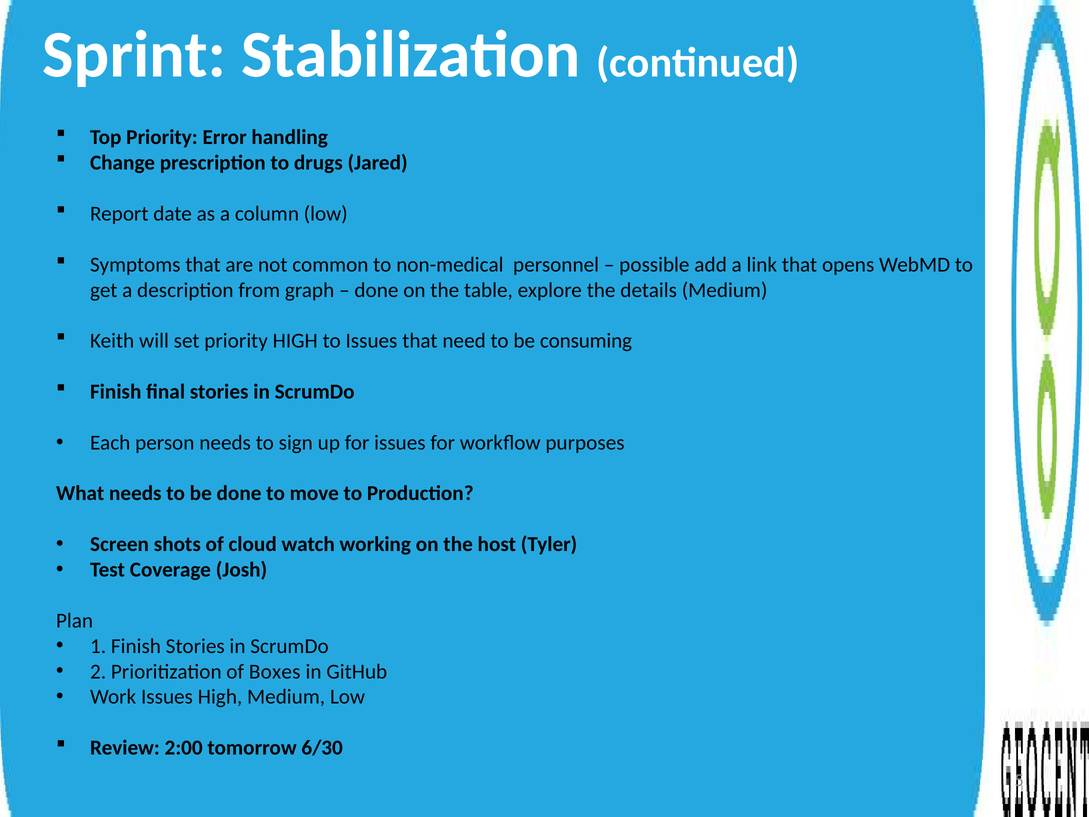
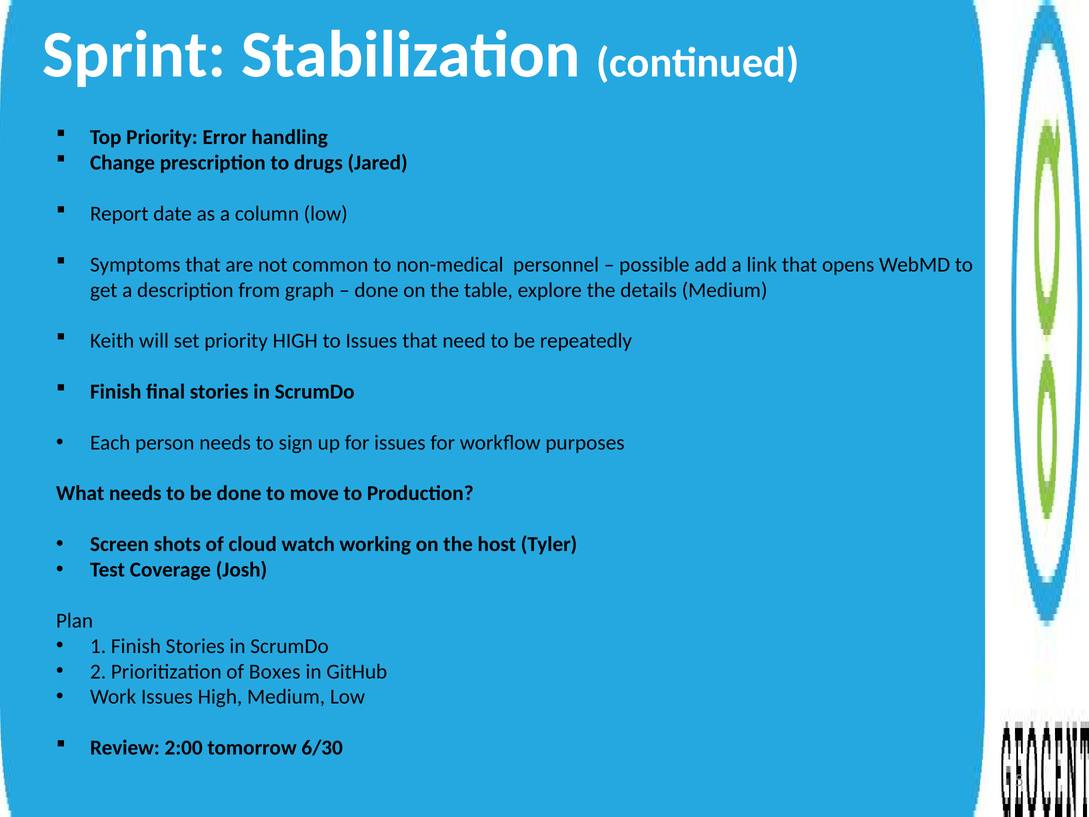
consuming: consuming -> repeatedly (586, 341)
